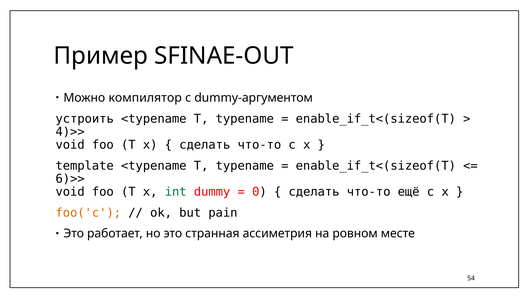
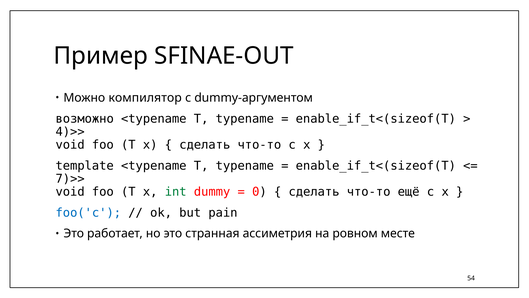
устроить: устроить -> возможно (85, 119)
6)>>: 6)>> -> 7)>> (70, 179)
foo('c colour: orange -> blue (88, 212)
